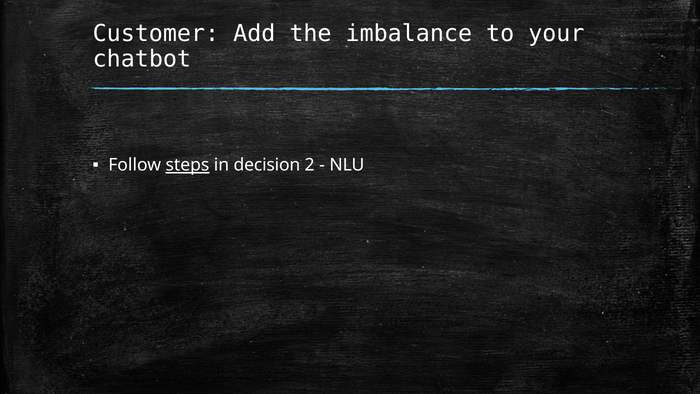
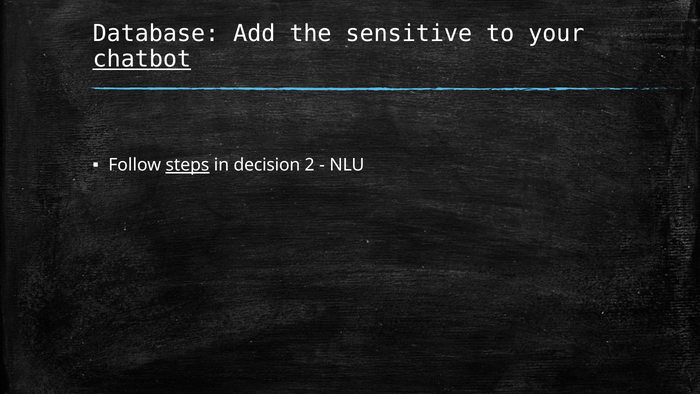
Customer: Customer -> Database (156, 34)
imbalance: imbalance -> sensitive (409, 34)
chatbot underline: none -> present (142, 59)
